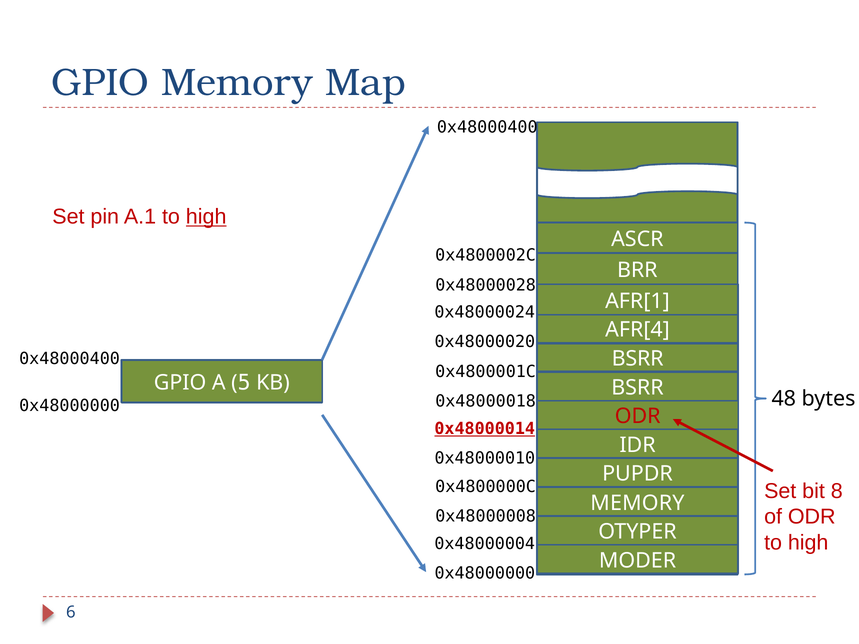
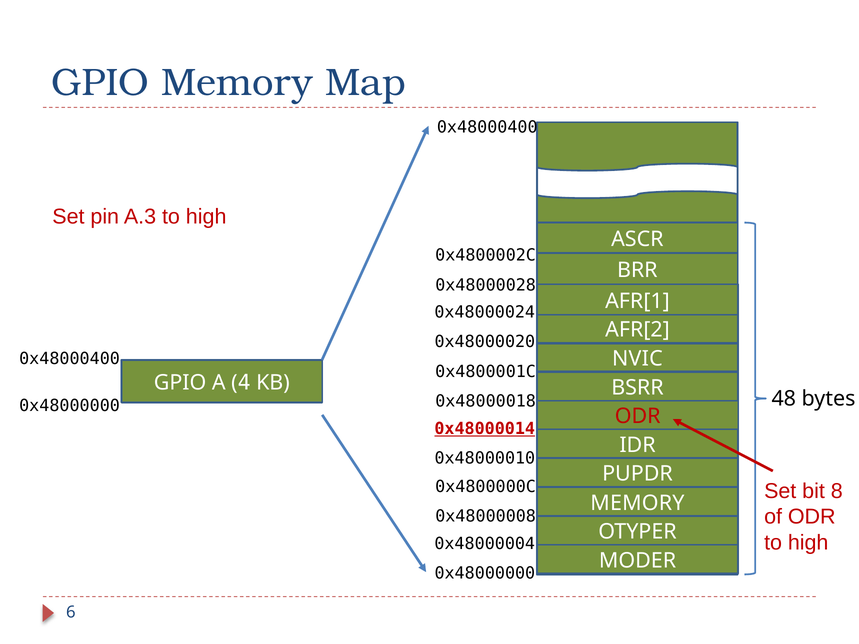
A.1: A.1 -> A.3 (140, 217)
high underline: present -> none (206, 217)
AFR[4: AFR[4 -> AFR[2 (638, 330)
BSRR: BSRR -> NVIC (637, 359)
5: 5 -> 4 (244, 383)
